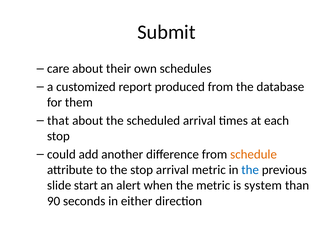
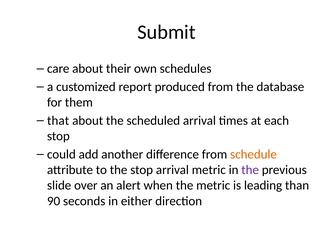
the colour: blue -> purple (250, 170)
start: start -> over (86, 185)
system: system -> leading (263, 185)
